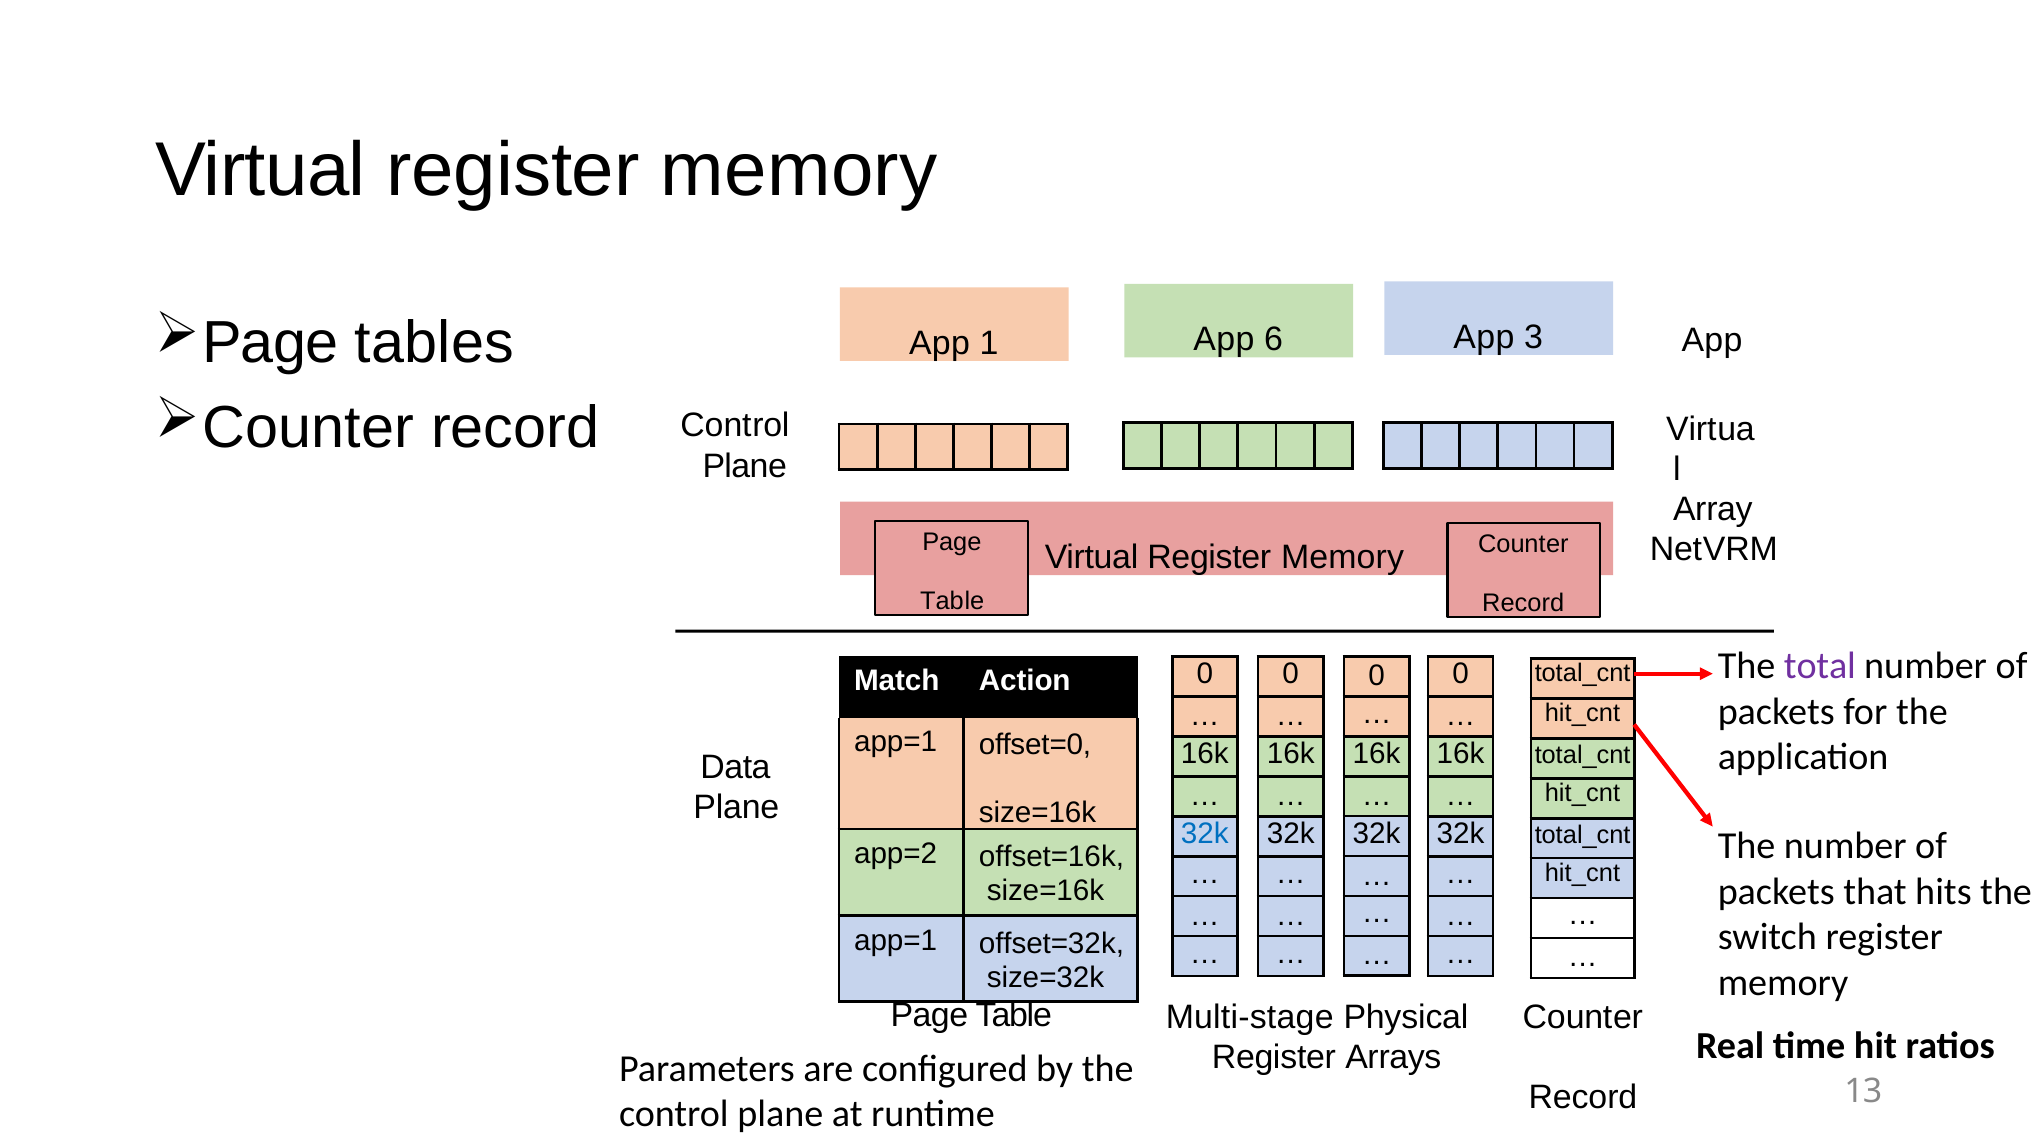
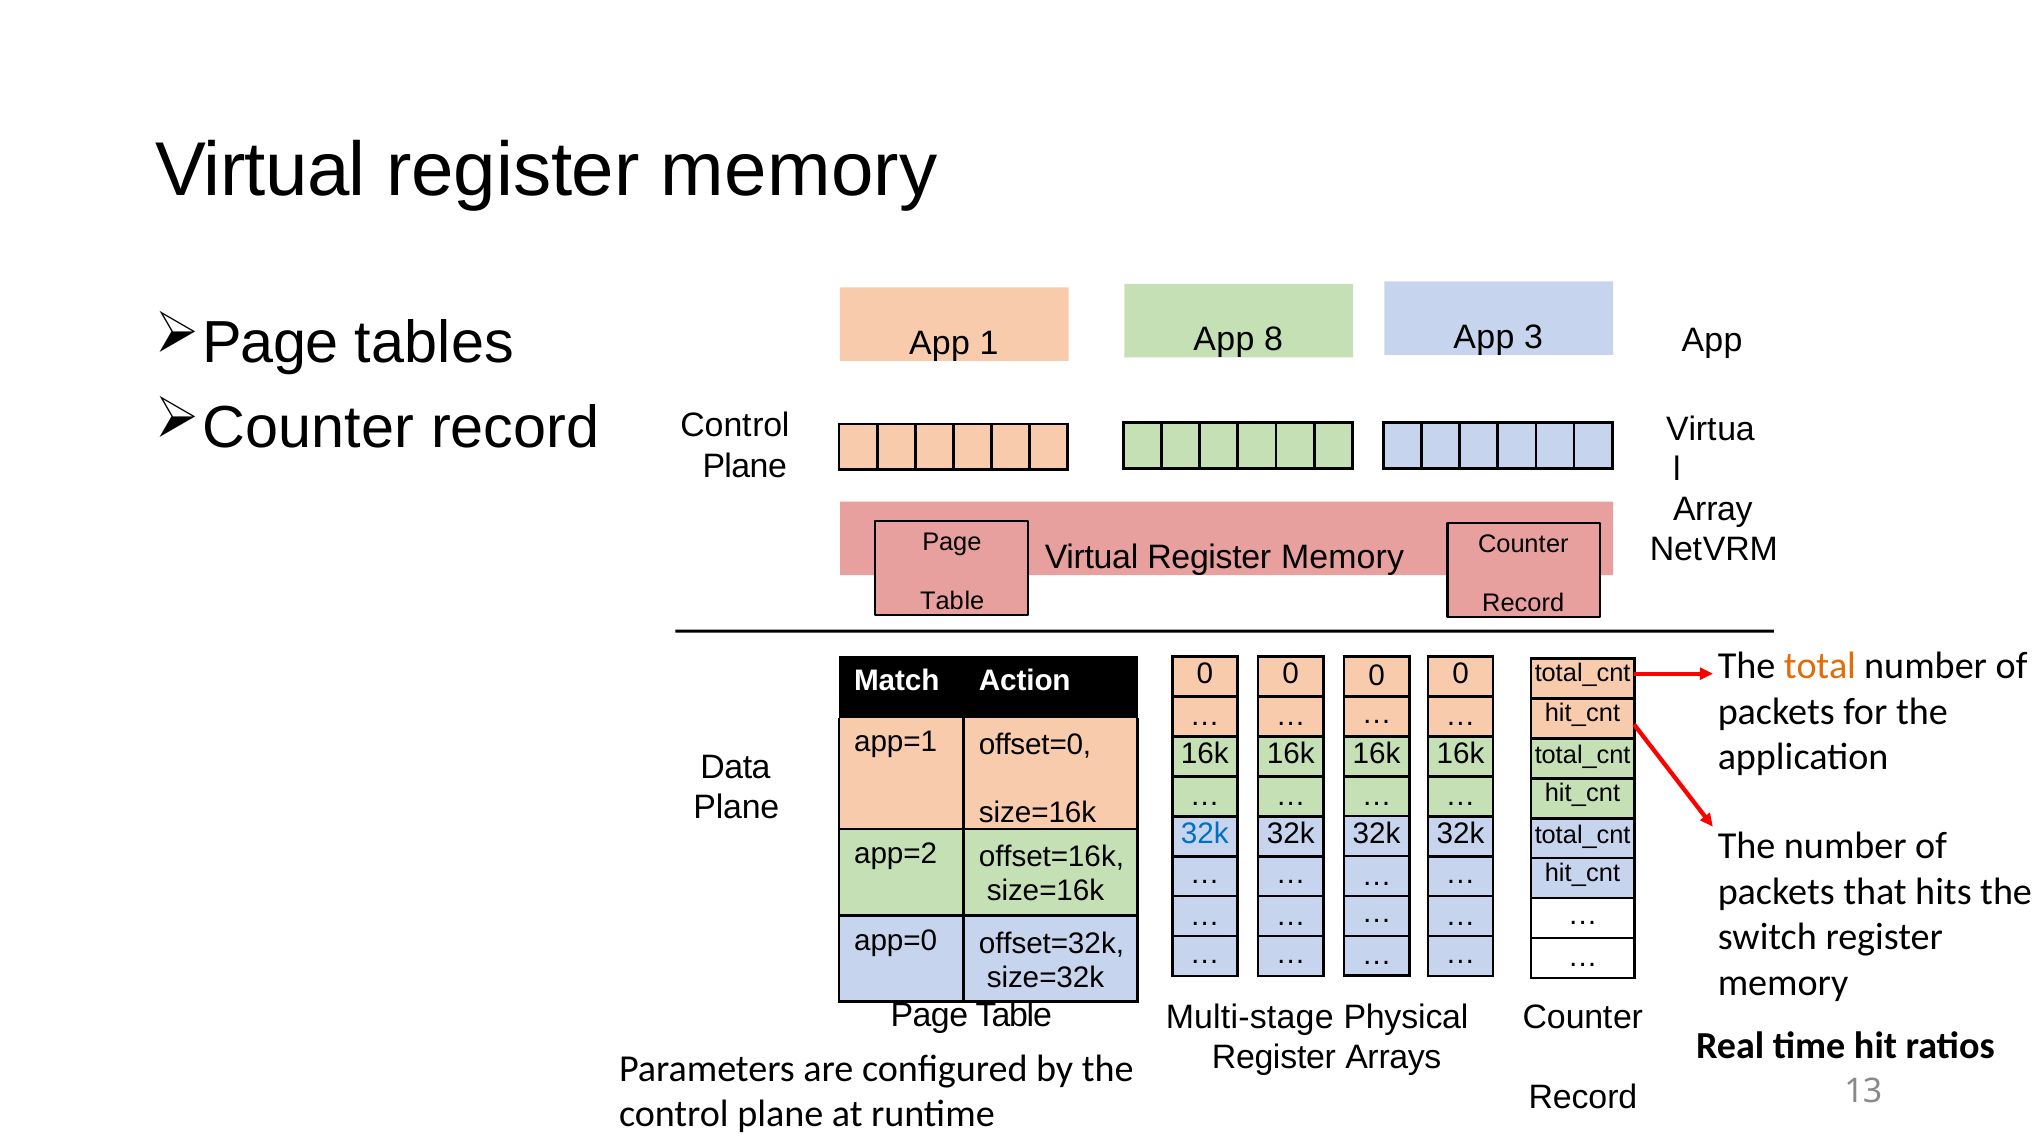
6: 6 -> 8 (1274, 340)
total colour: purple -> orange (1820, 666)
app=1: app=1 -> app=0 (896, 940)
